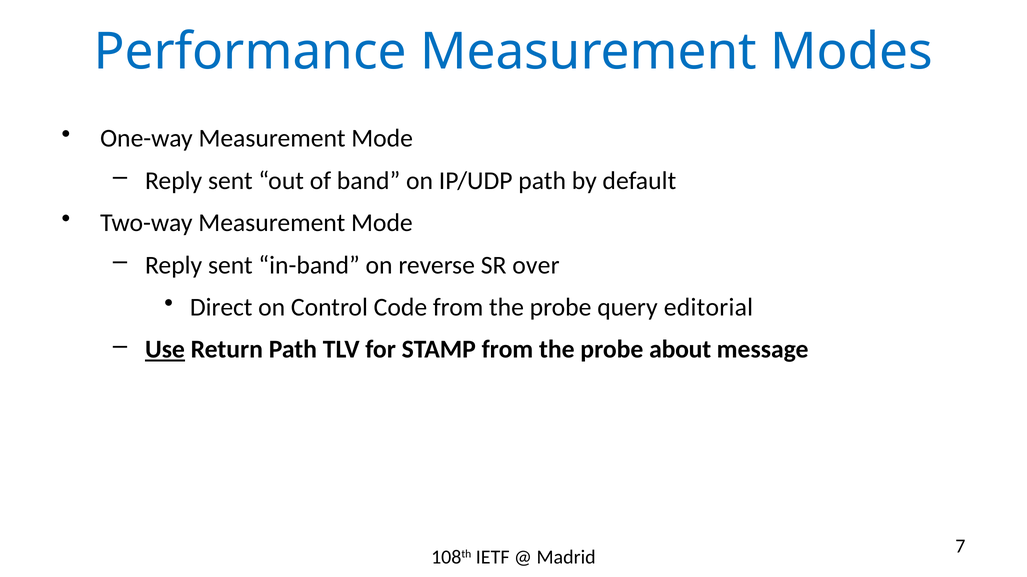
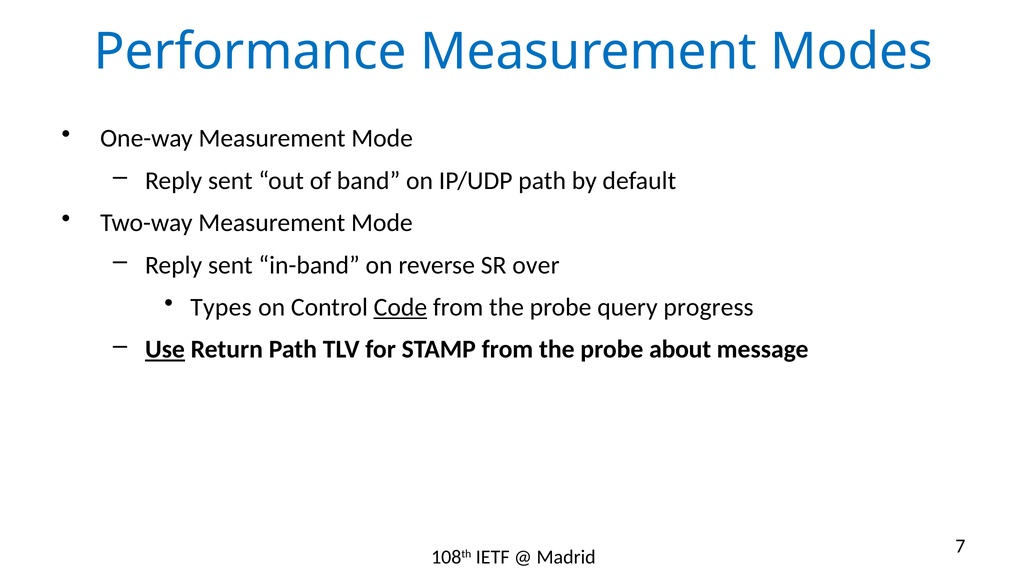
Direct: Direct -> Types (221, 308)
Code underline: none -> present (400, 308)
editorial: editorial -> progress (709, 308)
